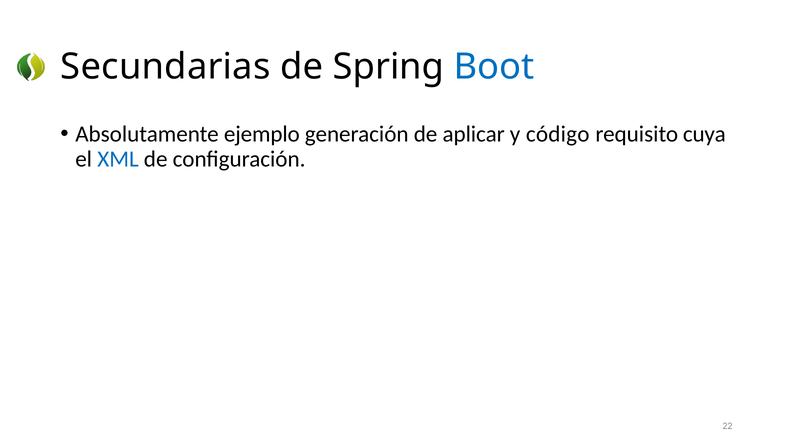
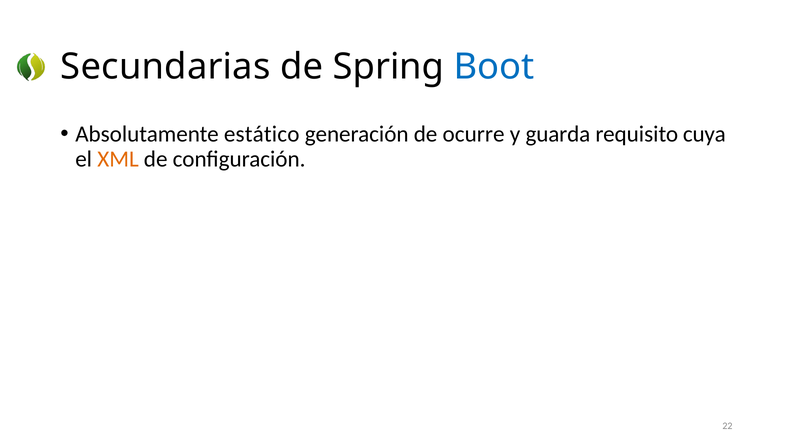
ejemplo: ejemplo -> estático (262, 134)
aplicar: aplicar -> ocurre (474, 134)
código: código -> guarda (558, 134)
XML colour: blue -> orange (118, 159)
